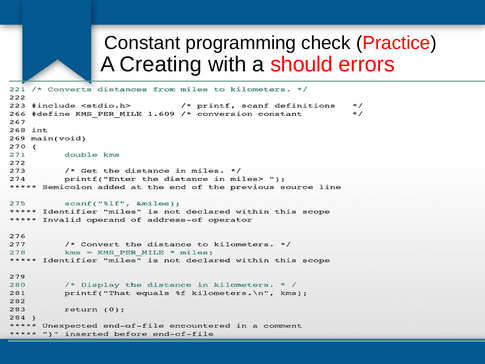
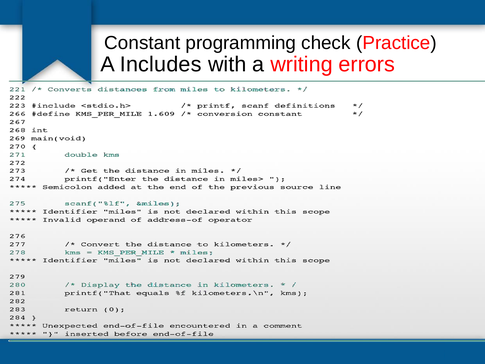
Creating: Creating -> Includes (161, 64)
should: should -> writing (302, 64)
